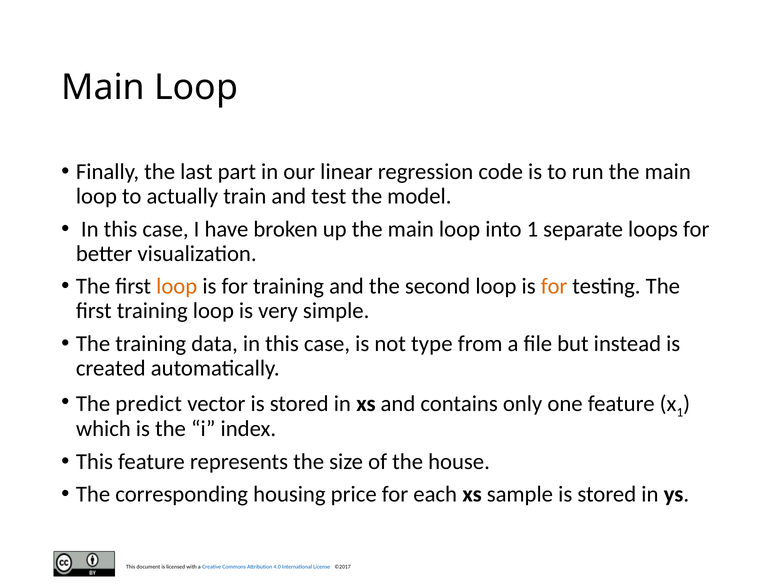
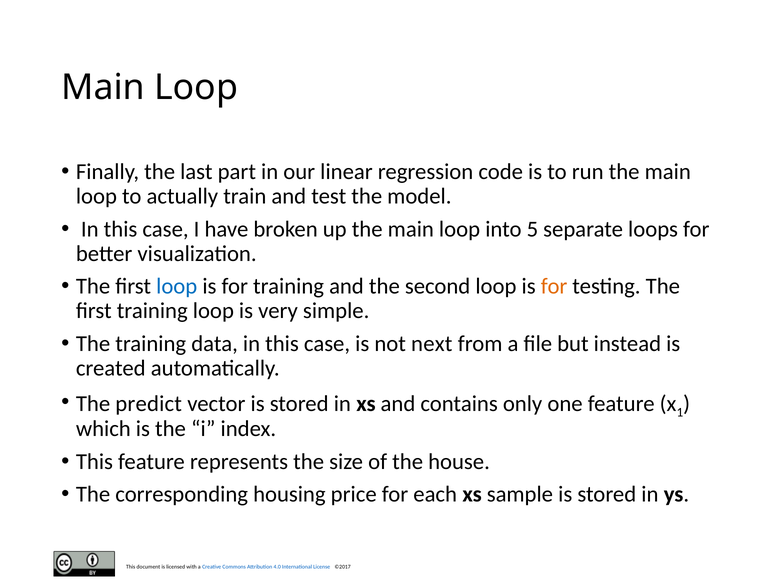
into 1: 1 -> 5 (532, 229)
loop colour: orange -> blue (177, 286)
type: type -> next (432, 343)
